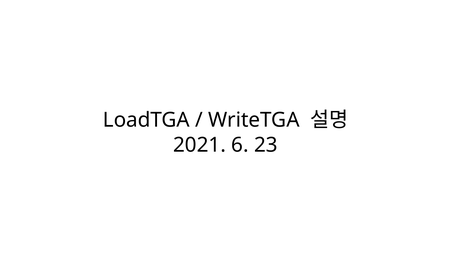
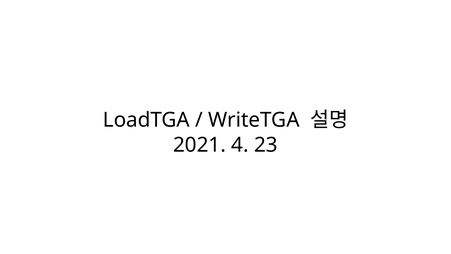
6: 6 -> 4 (240, 145)
